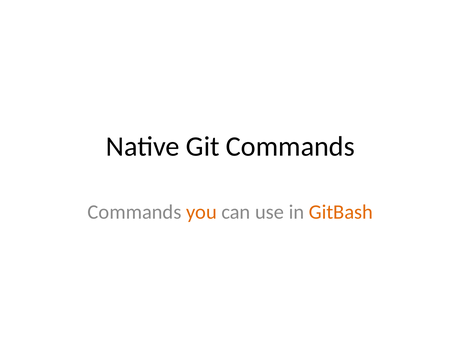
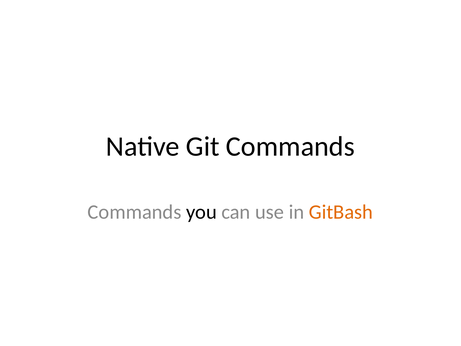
you colour: orange -> black (201, 212)
